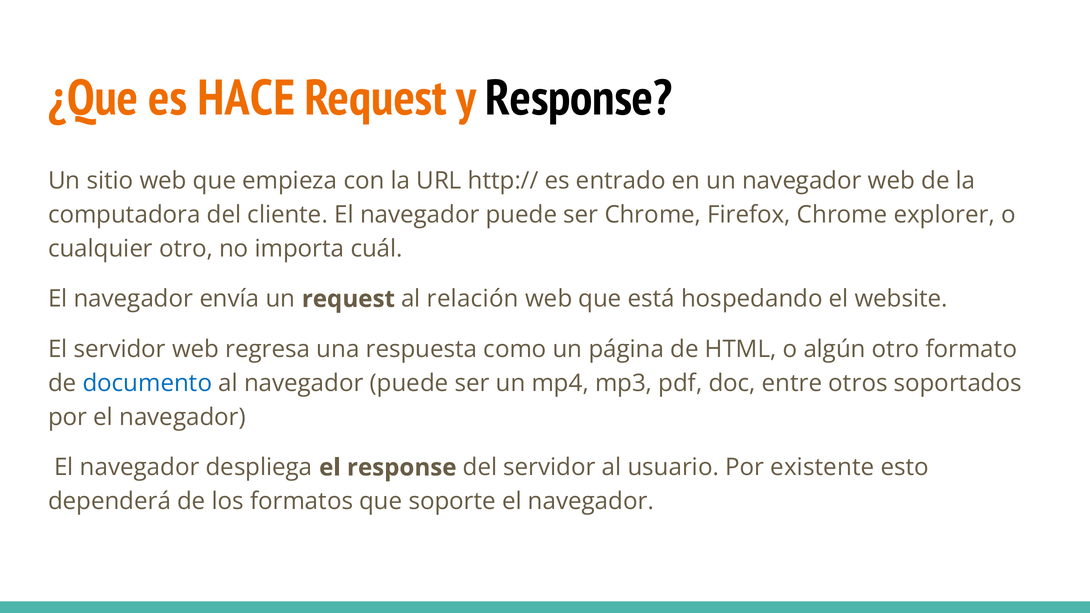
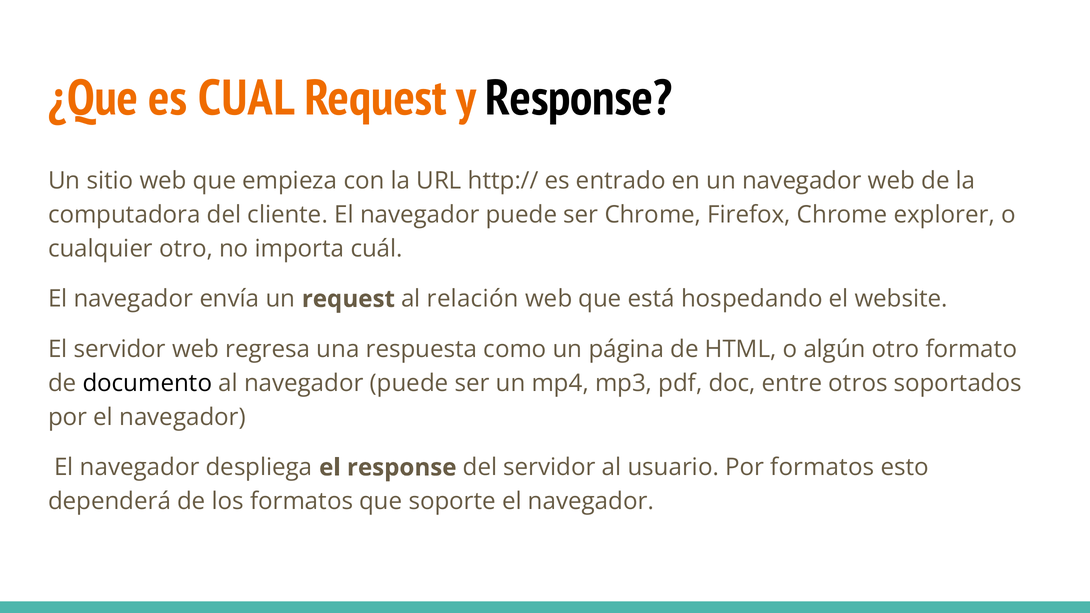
HACE: HACE -> CUAL (247, 98)
documento colour: blue -> black (147, 383)
Por existente: existente -> formatos (822, 468)
